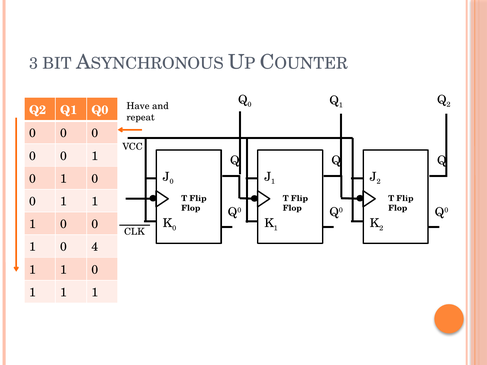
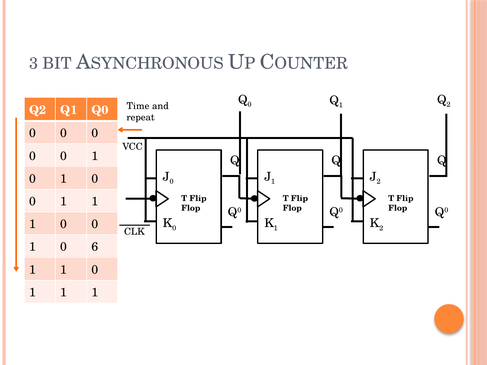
Have: Have -> Time (138, 106)
4: 4 -> 6 (95, 247)
